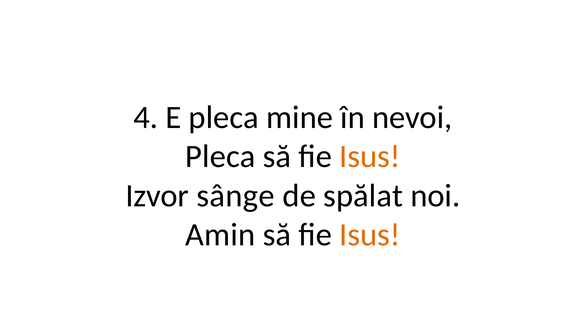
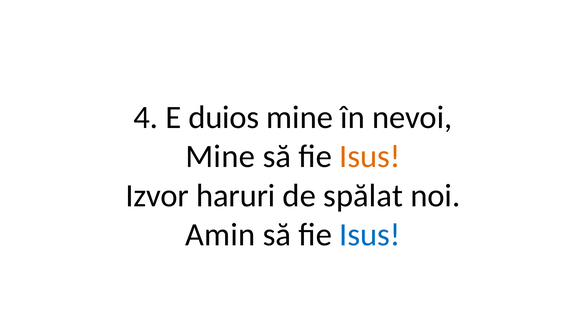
E pleca: pleca -> duios (224, 117)
Pleca: Pleca -> Mine (220, 156)
sânge: sânge -> haruri (236, 195)
Isus colour: orange -> blue (370, 234)
